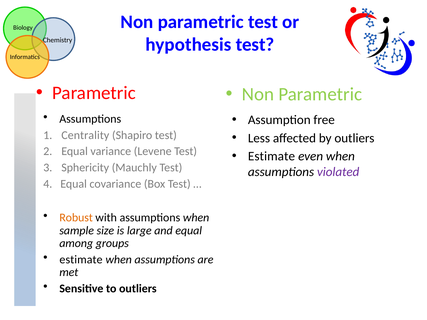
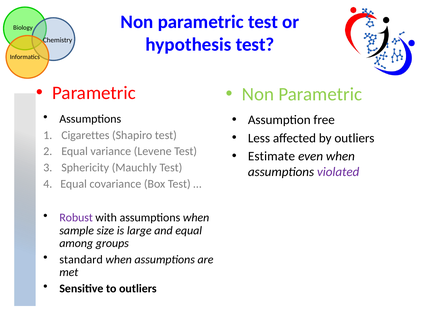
Centrality: Centrality -> Cigarettes (85, 135)
Robust colour: orange -> purple (76, 218)
estimate: estimate -> standard (81, 260)
